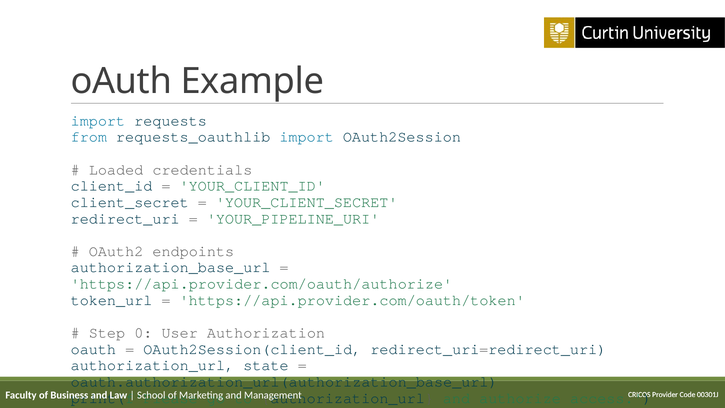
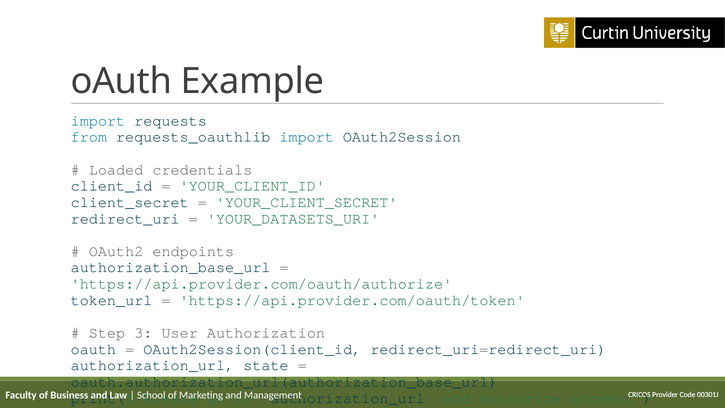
YOUR_PIPELINE_URI: YOUR_PIPELINE_URI -> YOUR_DATASETS_URI (293, 218)
0: 0 -> 3 (143, 333)
